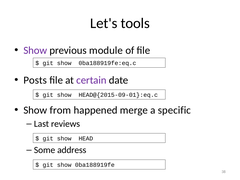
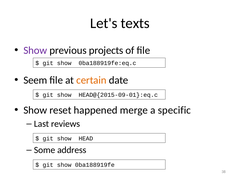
tools: tools -> texts (135, 23)
module: module -> projects (106, 50)
Posts: Posts -> Seem (35, 80)
certain colour: purple -> orange (91, 80)
from: from -> reset (60, 110)
